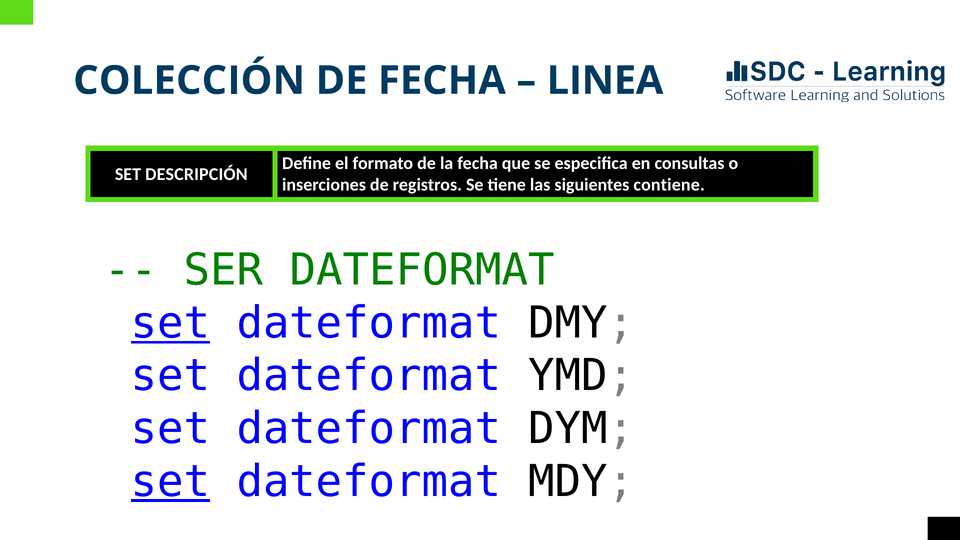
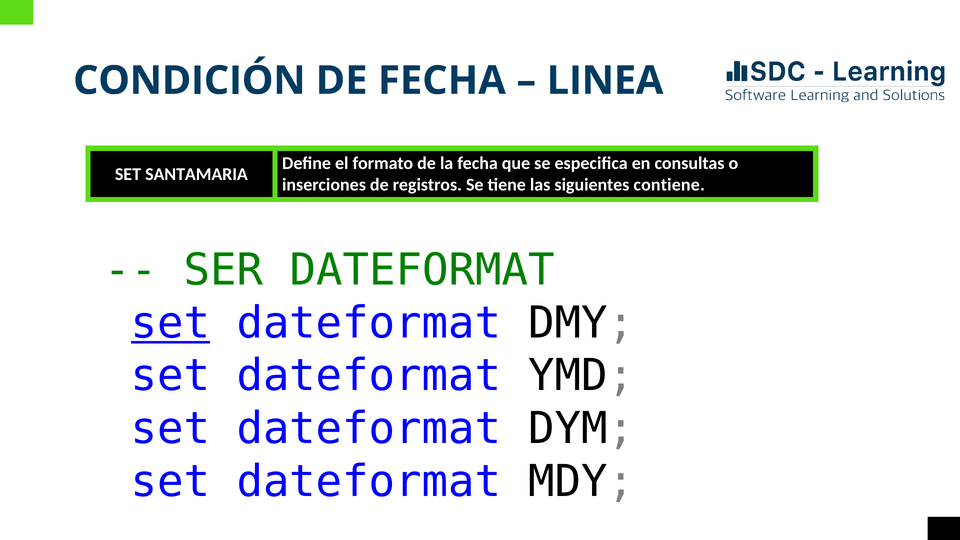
COLECCIÓN: COLECCIÓN -> CONDICIÓN (189, 81)
DESCRIPCIÓN: DESCRIPCIÓN -> SANTAMARIA (196, 174)
set underline: present -> none (170, 482)
